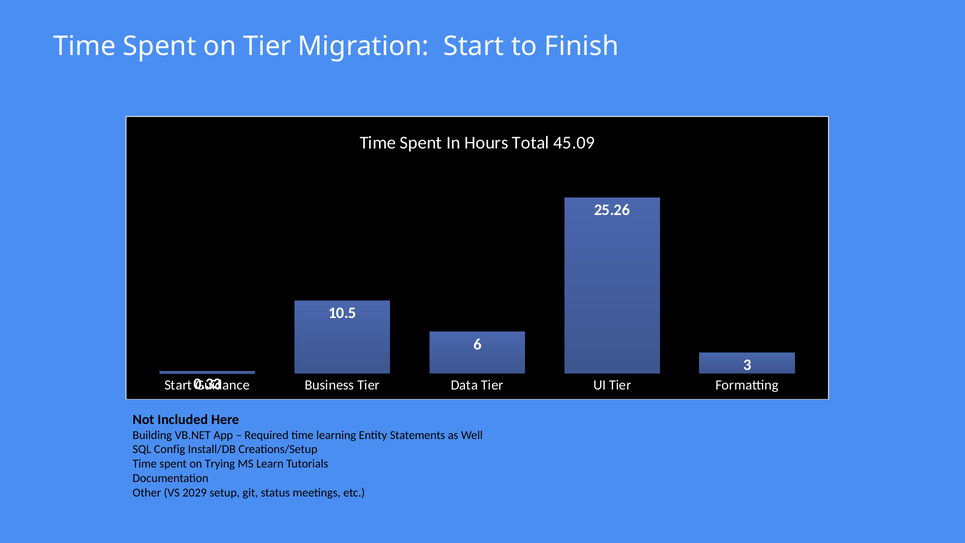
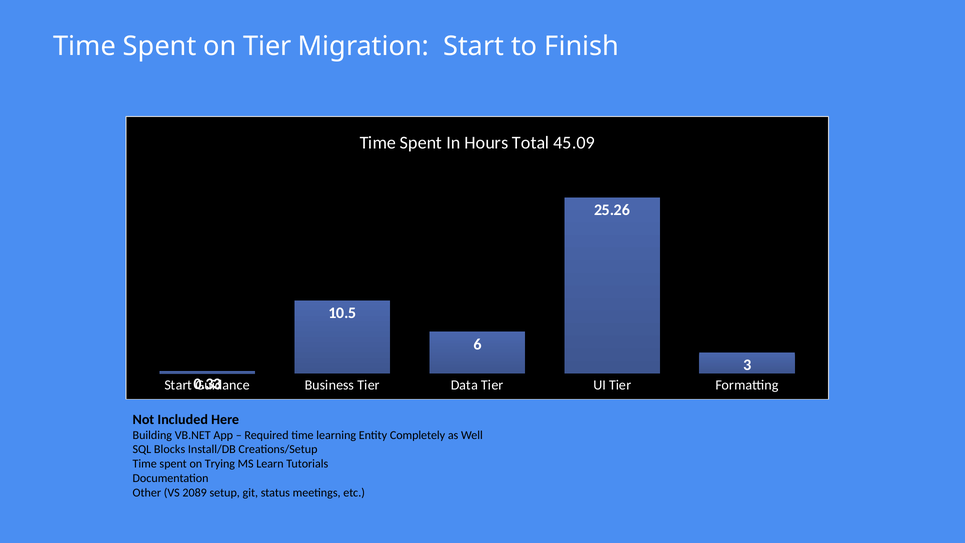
Statements: Statements -> Completely (418, 435)
Config: Config -> Blocks (170, 449)
2029: 2029 -> 2089 (195, 493)
